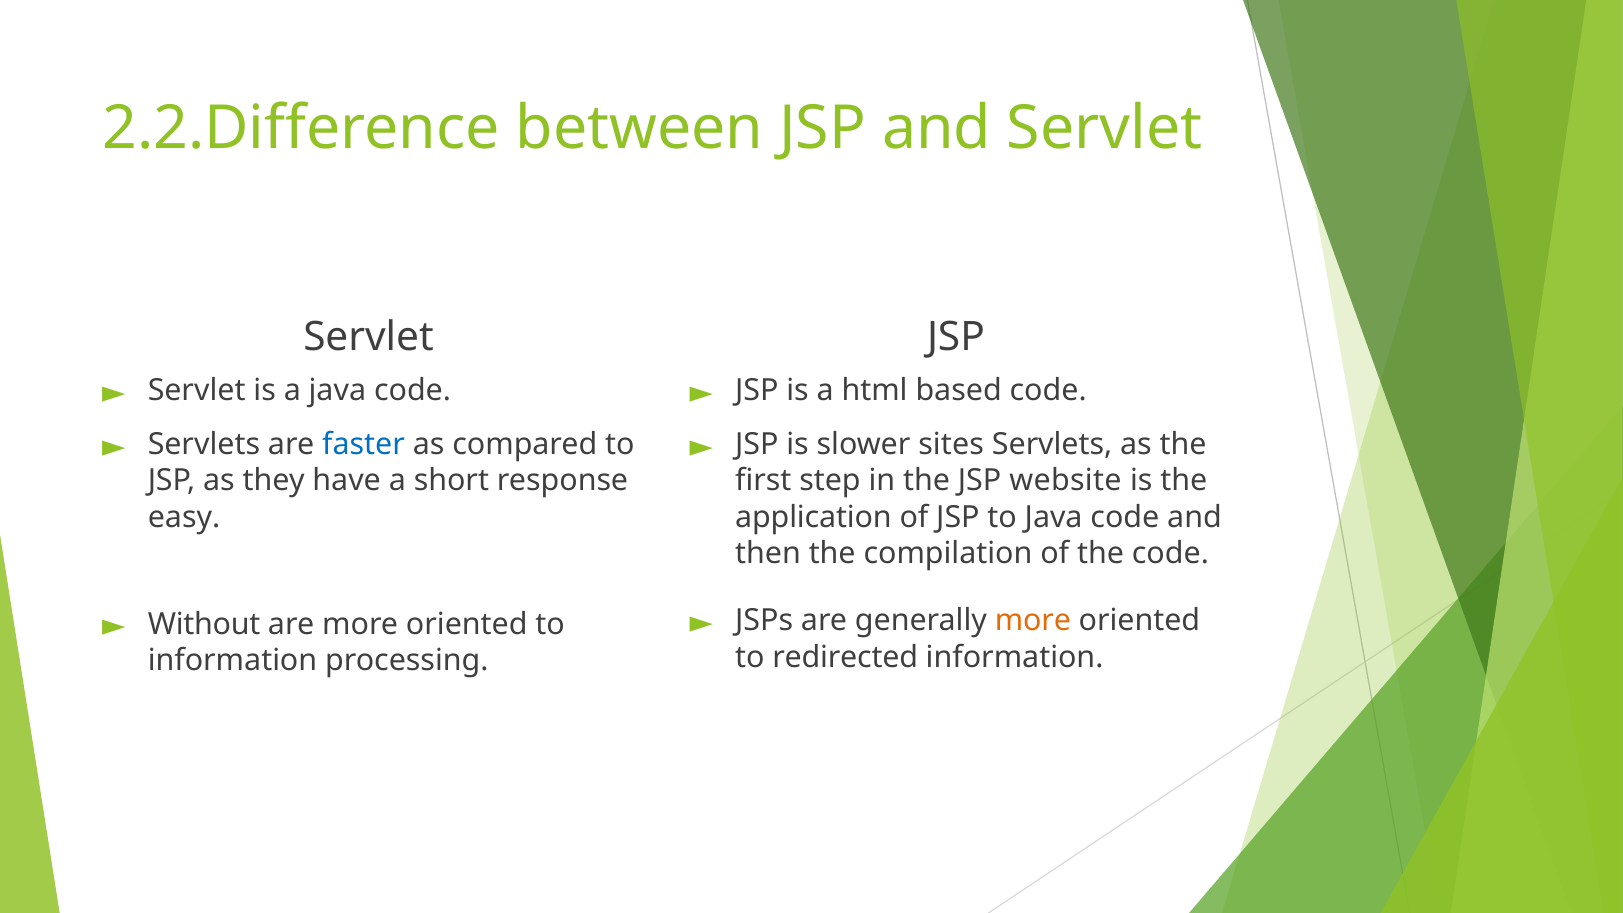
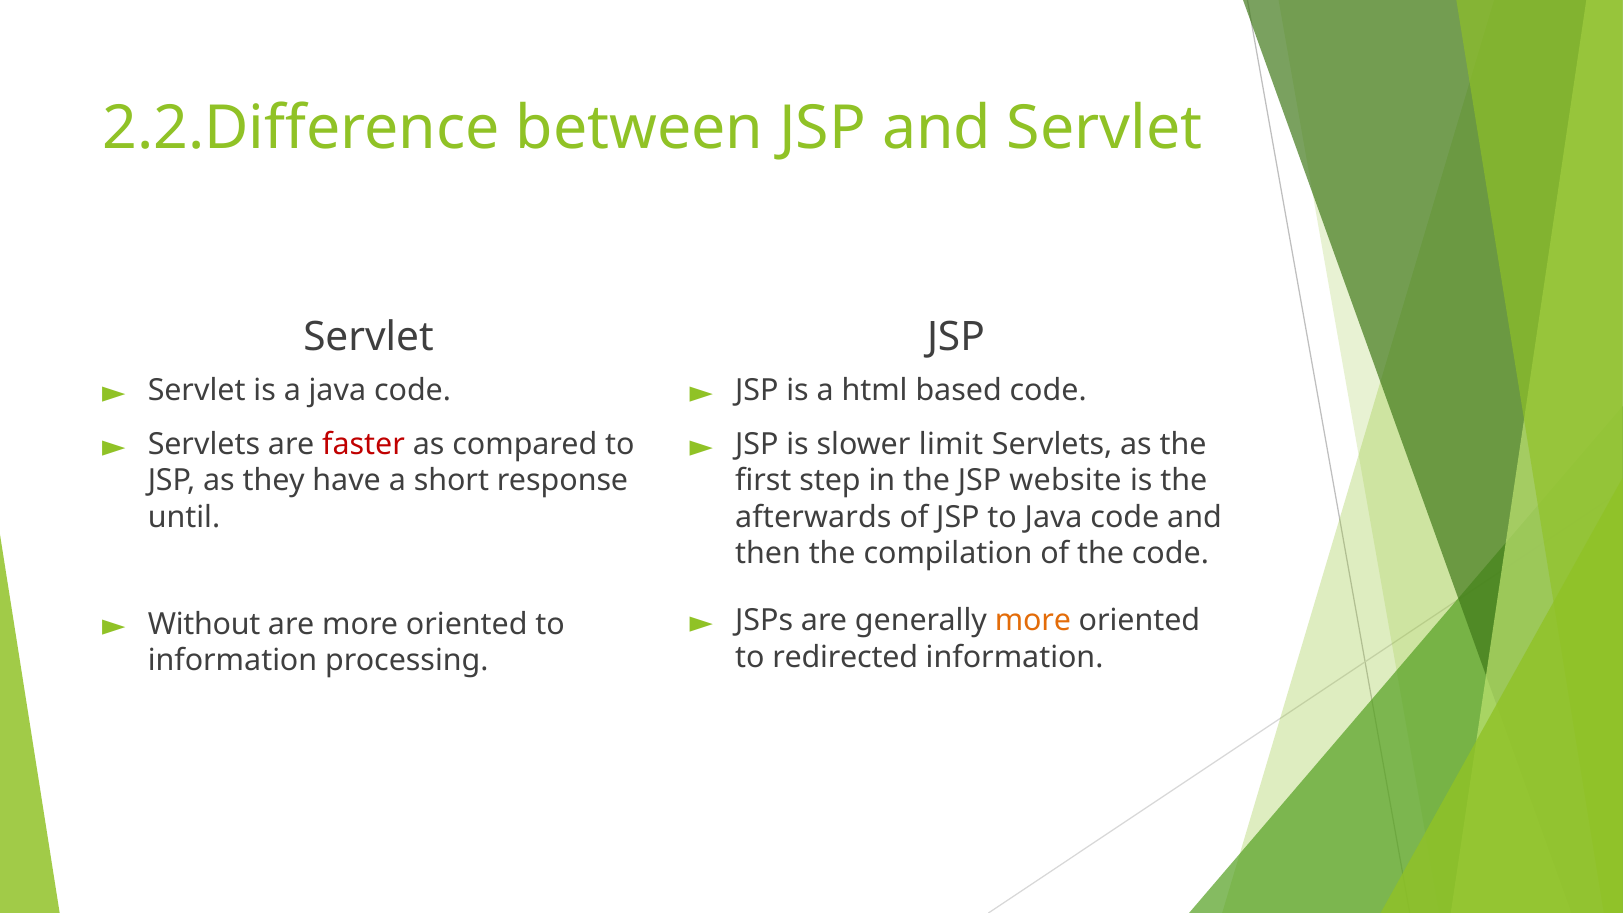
faster colour: blue -> red (364, 444)
sites: sites -> limit (951, 444)
easy: easy -> until (184, 517)
application: application -> afterwards (813, 517)
